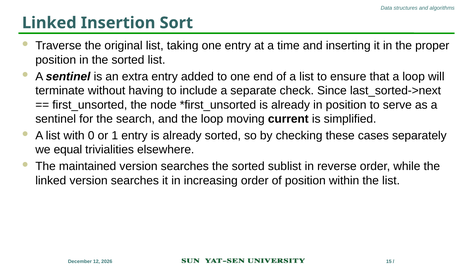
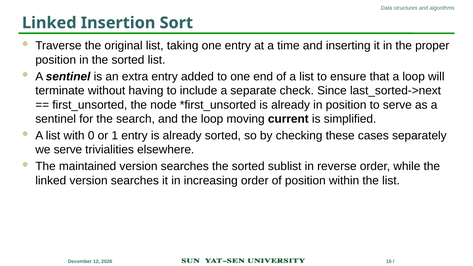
we equal: equal -> serve (68, 150)
